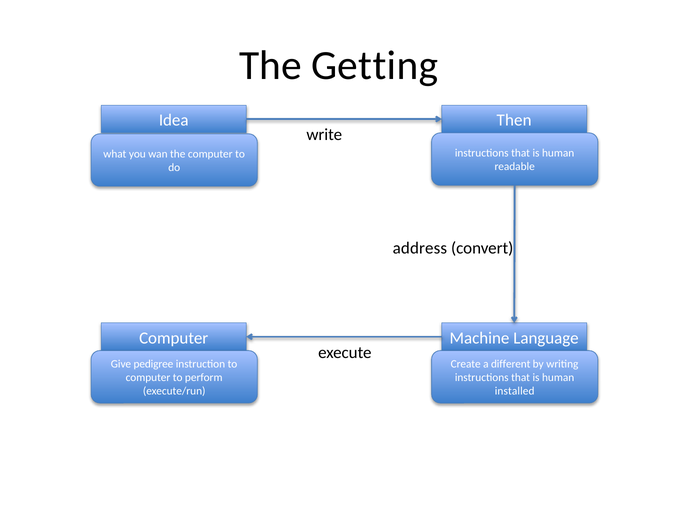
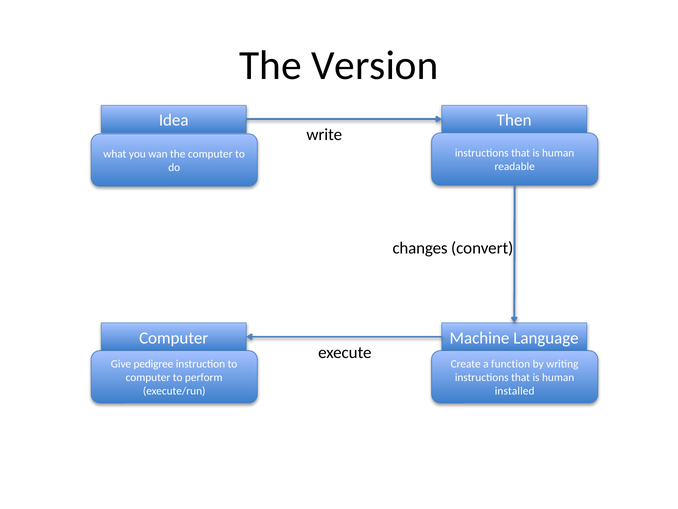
Getting: Getting -> Version (375, 66)
address: address -> changes (420, 248)
different: different -> function (511, 364)
